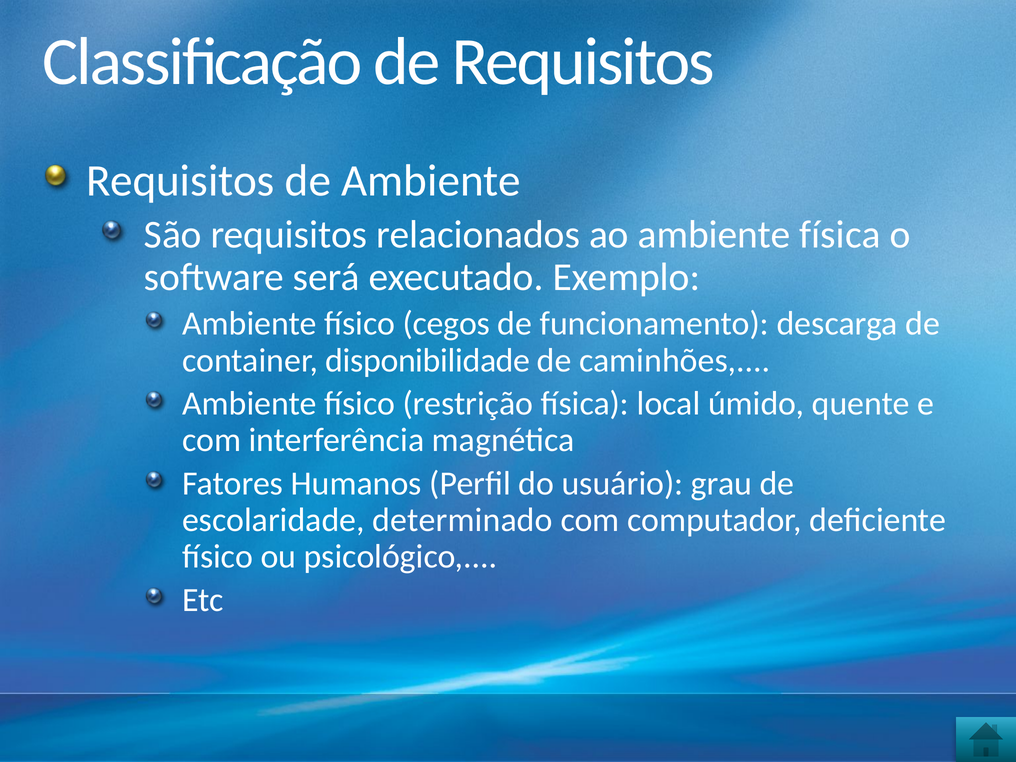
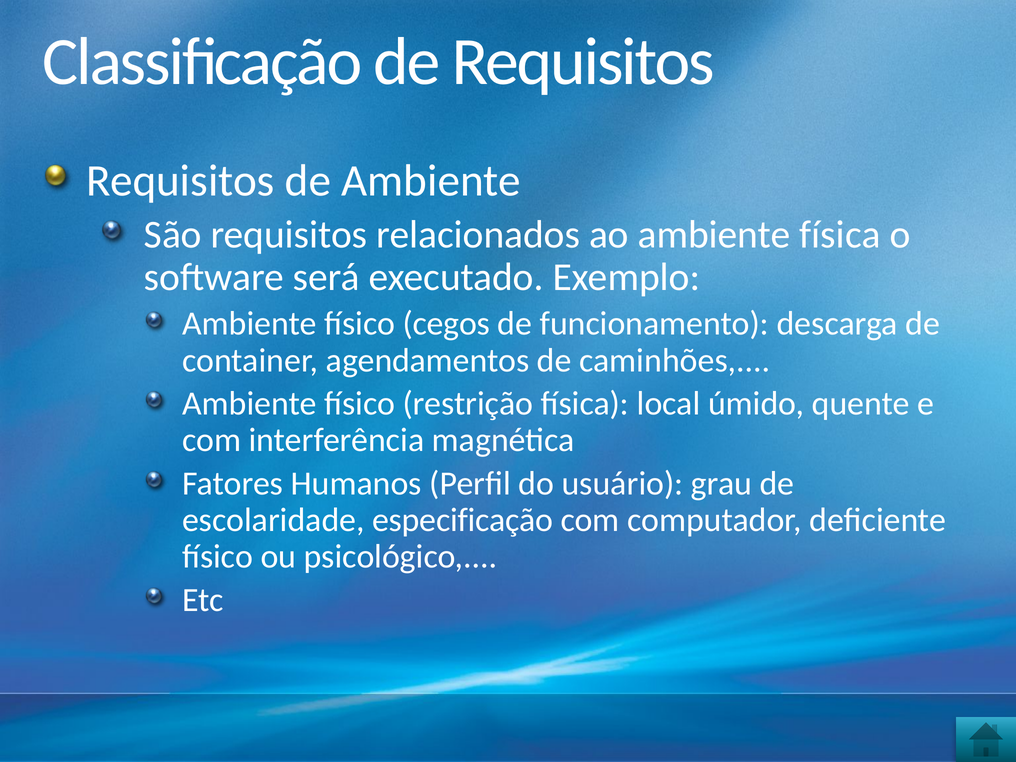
disponibilidade: disponibilidade -> agendamentos (428, 360)
determinado: determinado -> especificação (463, 520)
